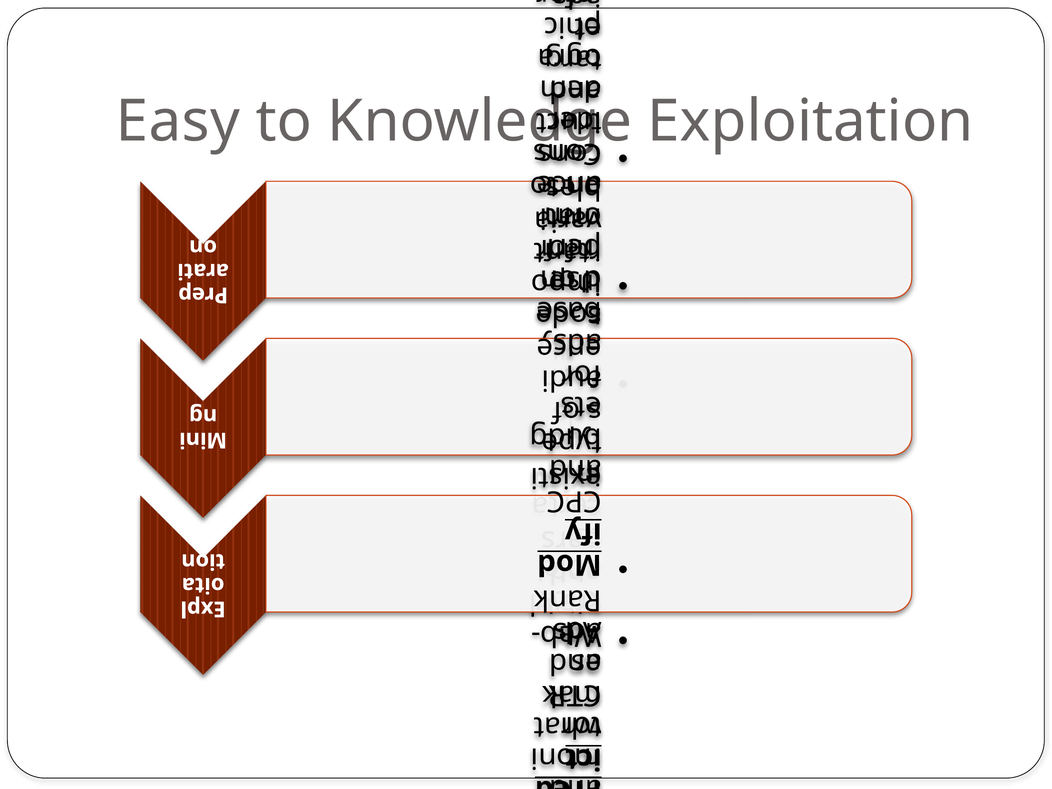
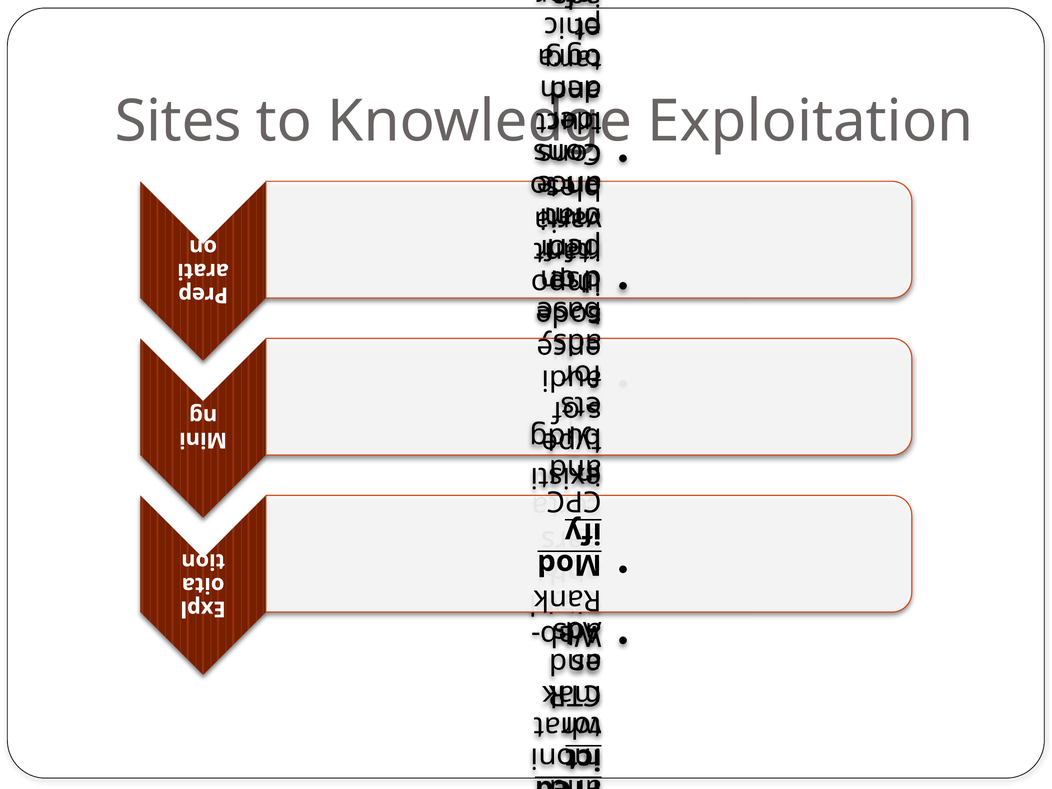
Easy: Easy -> Sites (178, 122)
